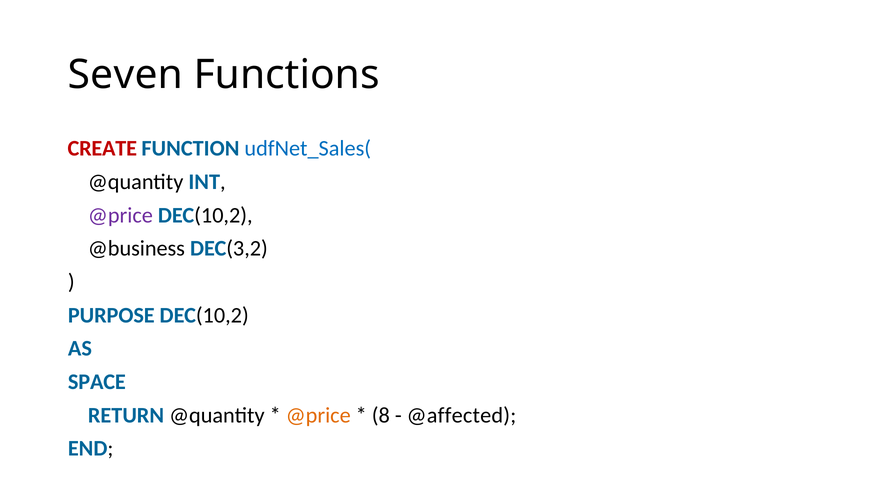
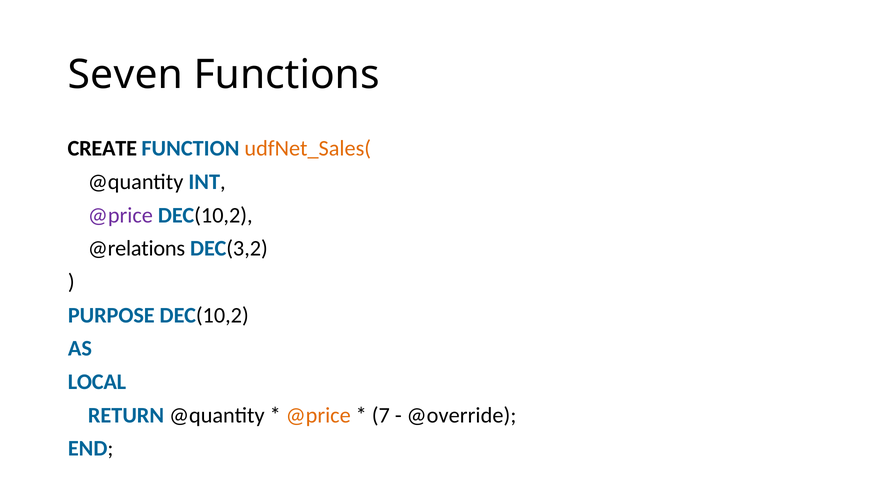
CREATE colour: red -> black (102, 149)
udfNet_Sales( colour: blue -> orange (308, 149)
@business: @business -> @relations (137, 249)
SPACE: SPACE -> LOCAL (97, 382)
8: 8 -> 7 (381, 415)
@affected: @affected -> @override (462, 415)
